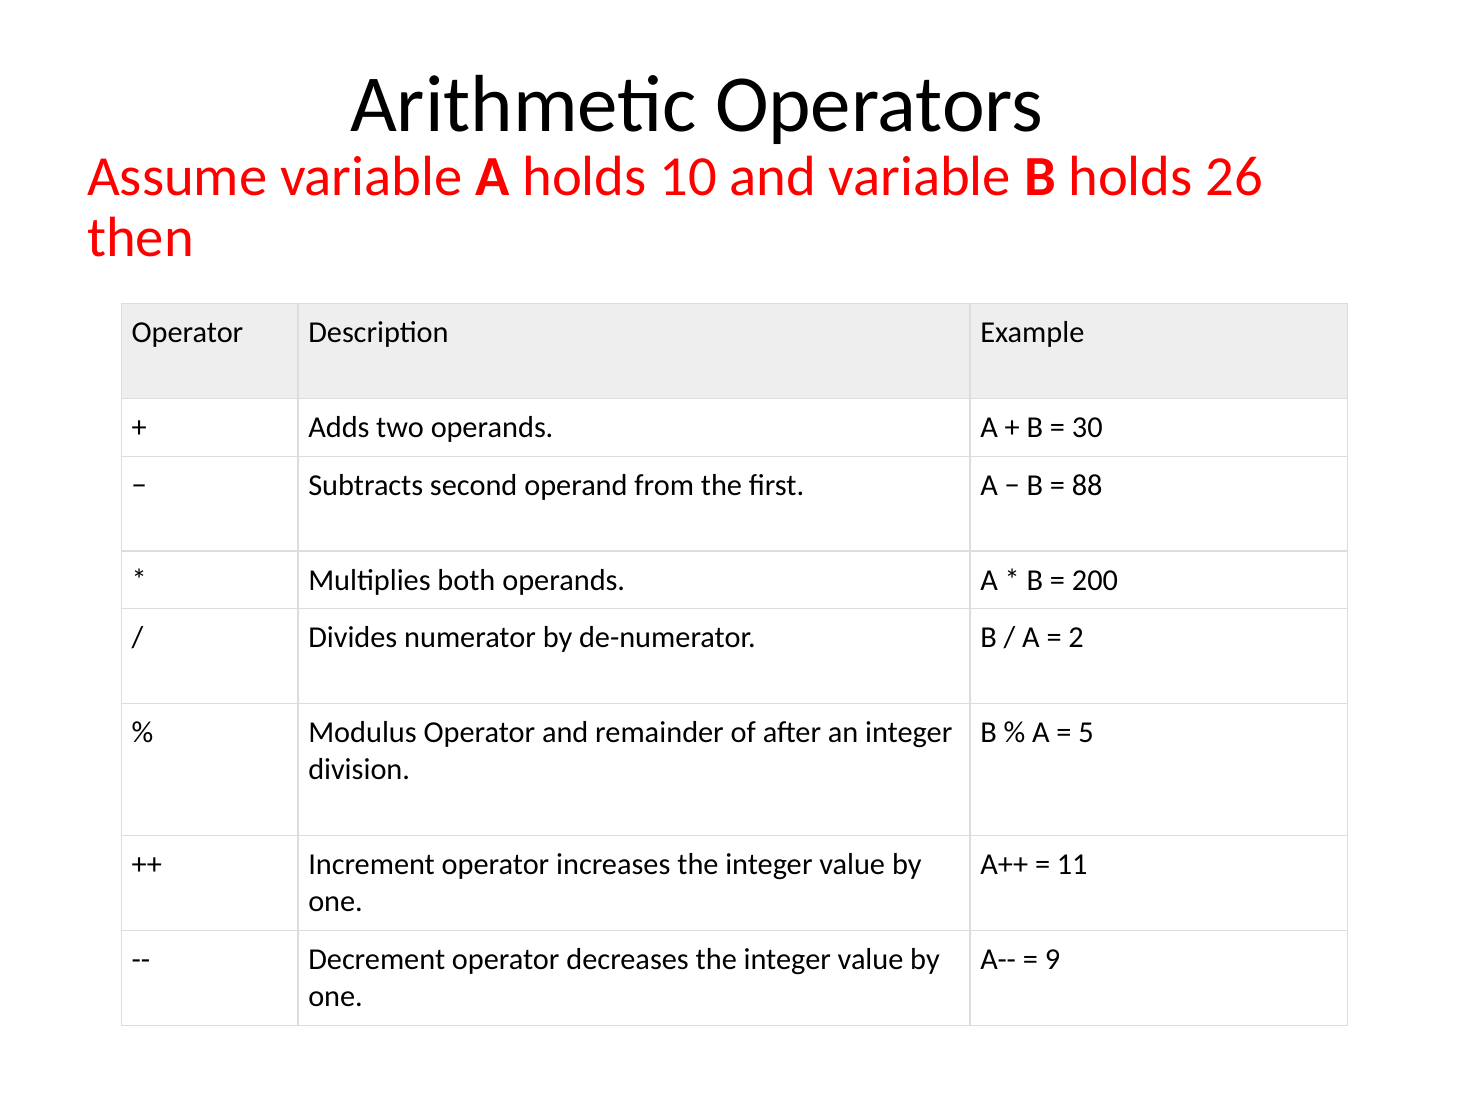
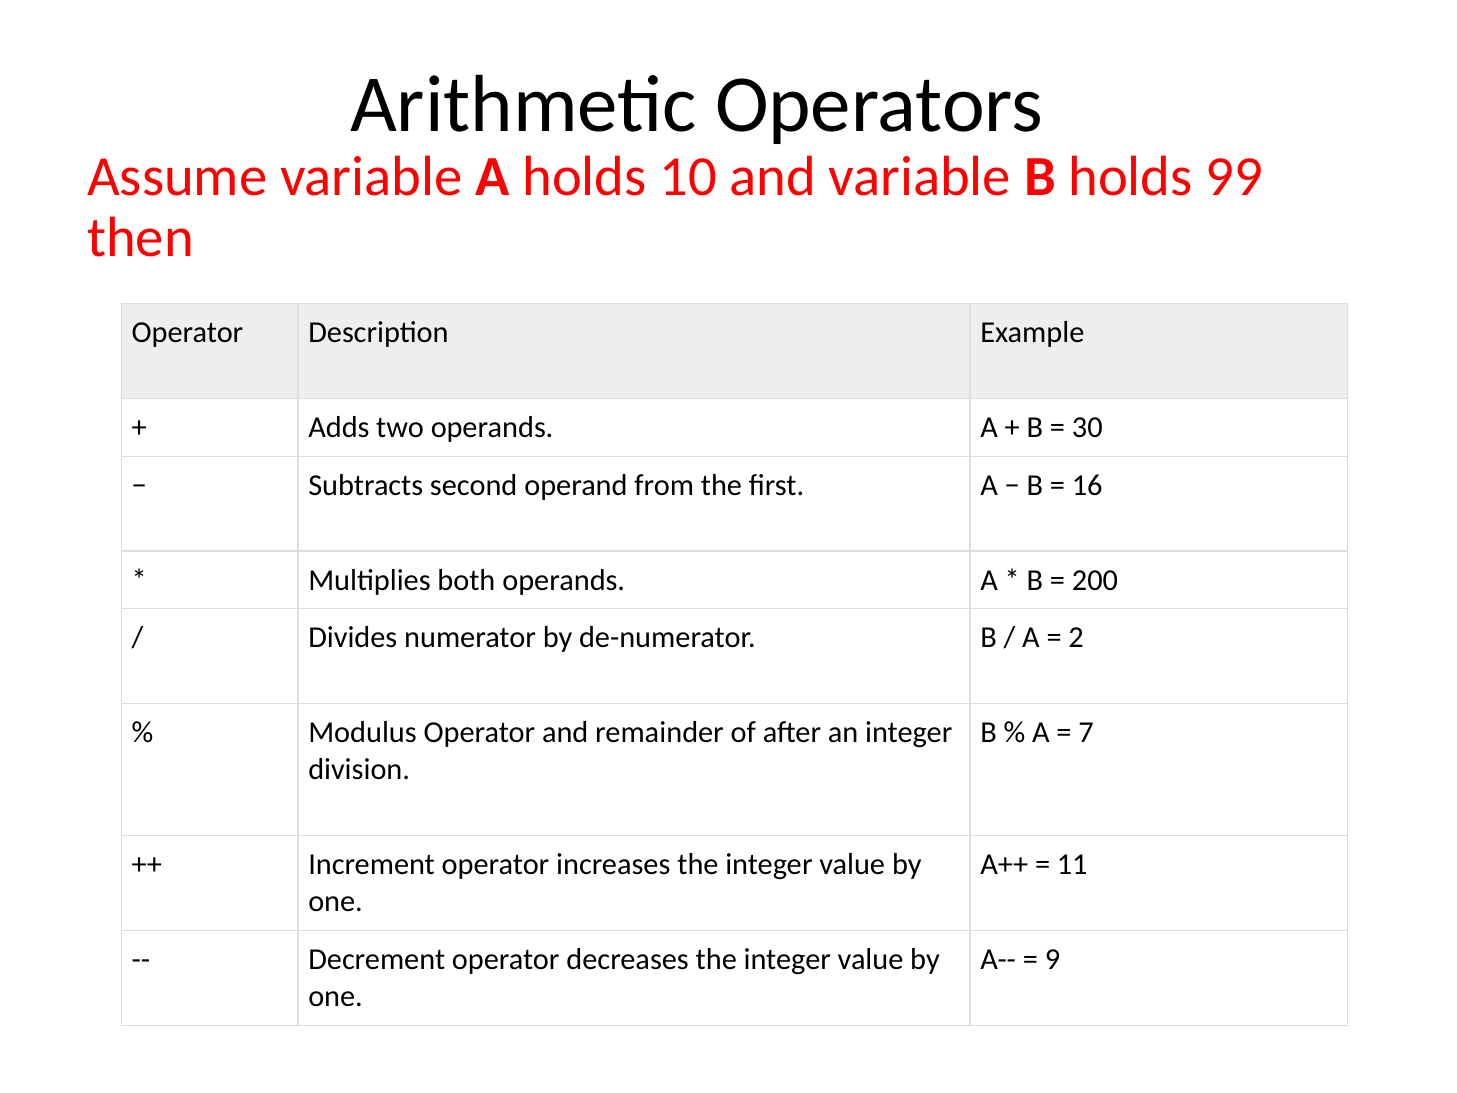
26: 26 -> 99 (1234, 176)
88: 88 -> 16 (1087, 485)
5: 5 -> 7 (1086, 733)
